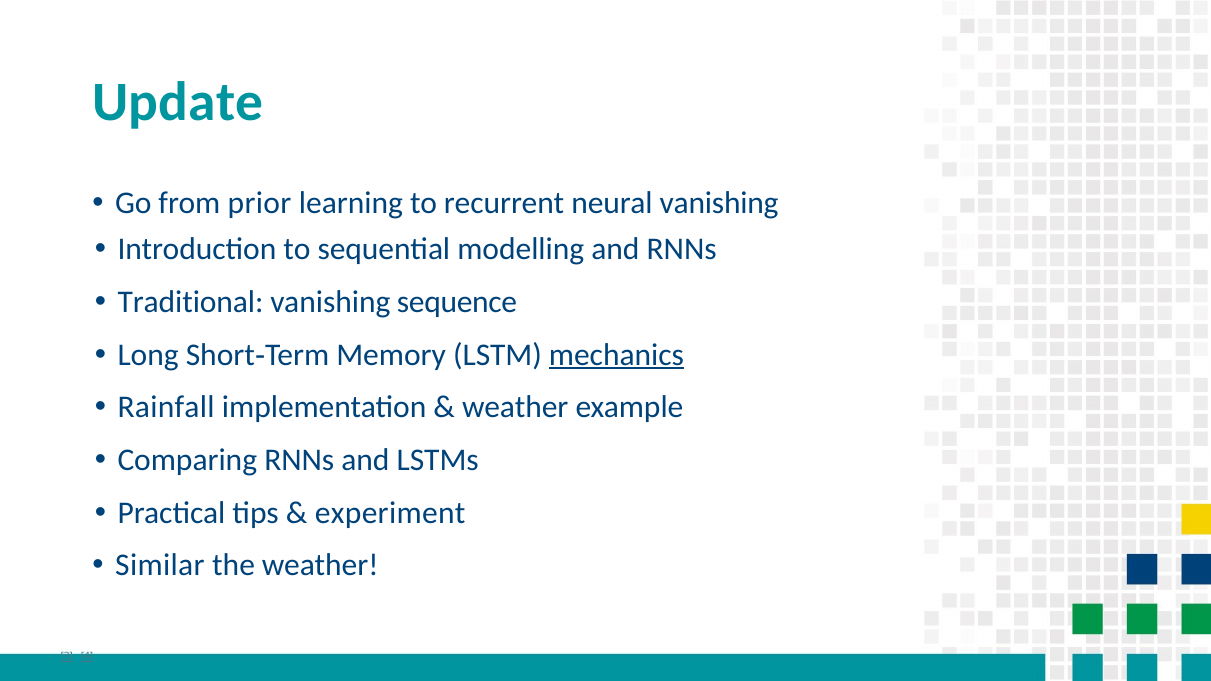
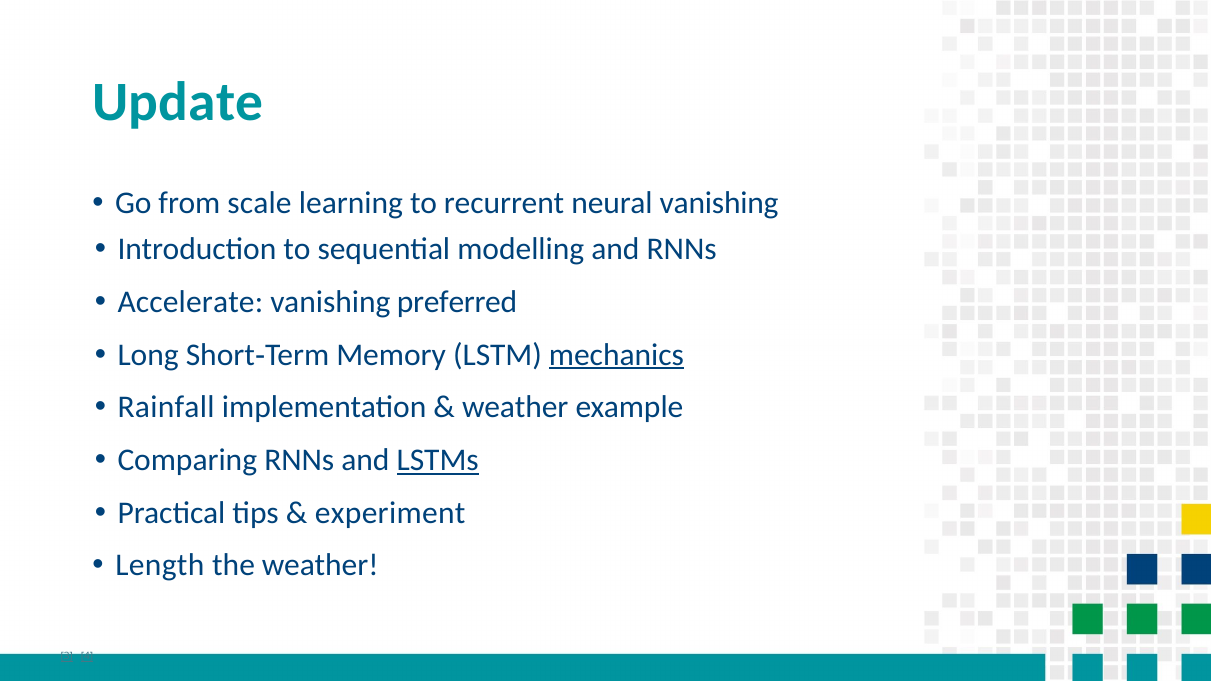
prior: prior -> scale (260, 203)
Traditional: Traditional -> Accelerate (190, 302)
sequence: sequence -> preferred (457, 302)
LSTMs underline: none -> present (438, 460)
Similar: Similar -> Length (160, 566)
